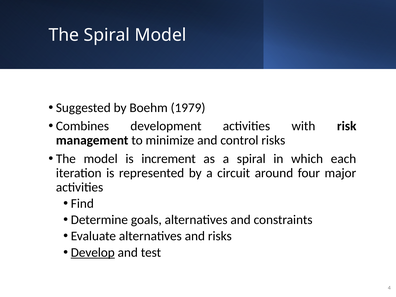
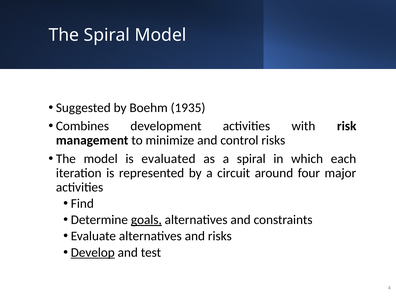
1979: 1979 -> 1935 (188, 108)
increment: increment -> evaluated (168, 159)
goals underline: none -> present (146, 220)
